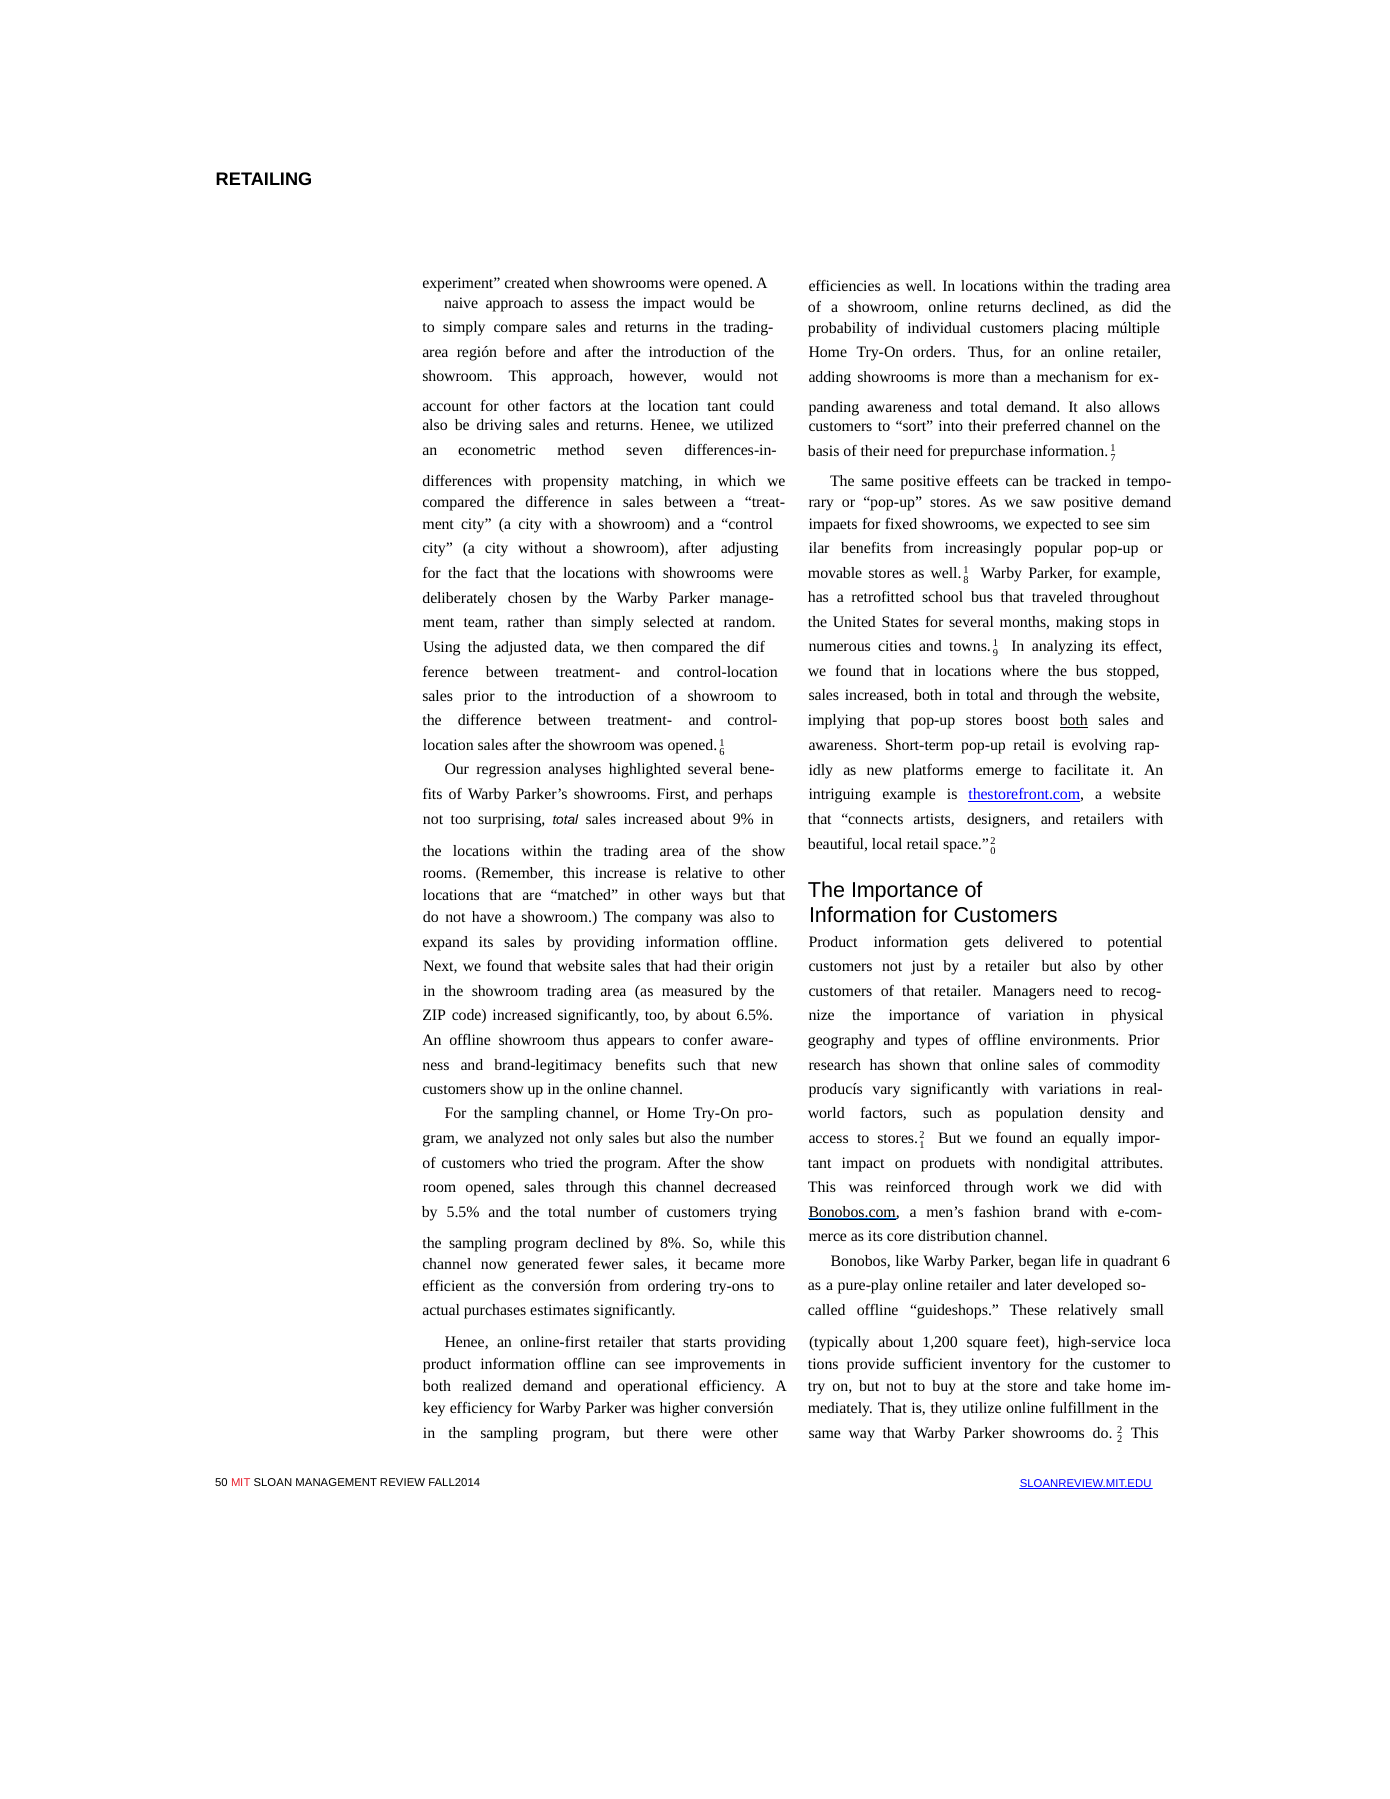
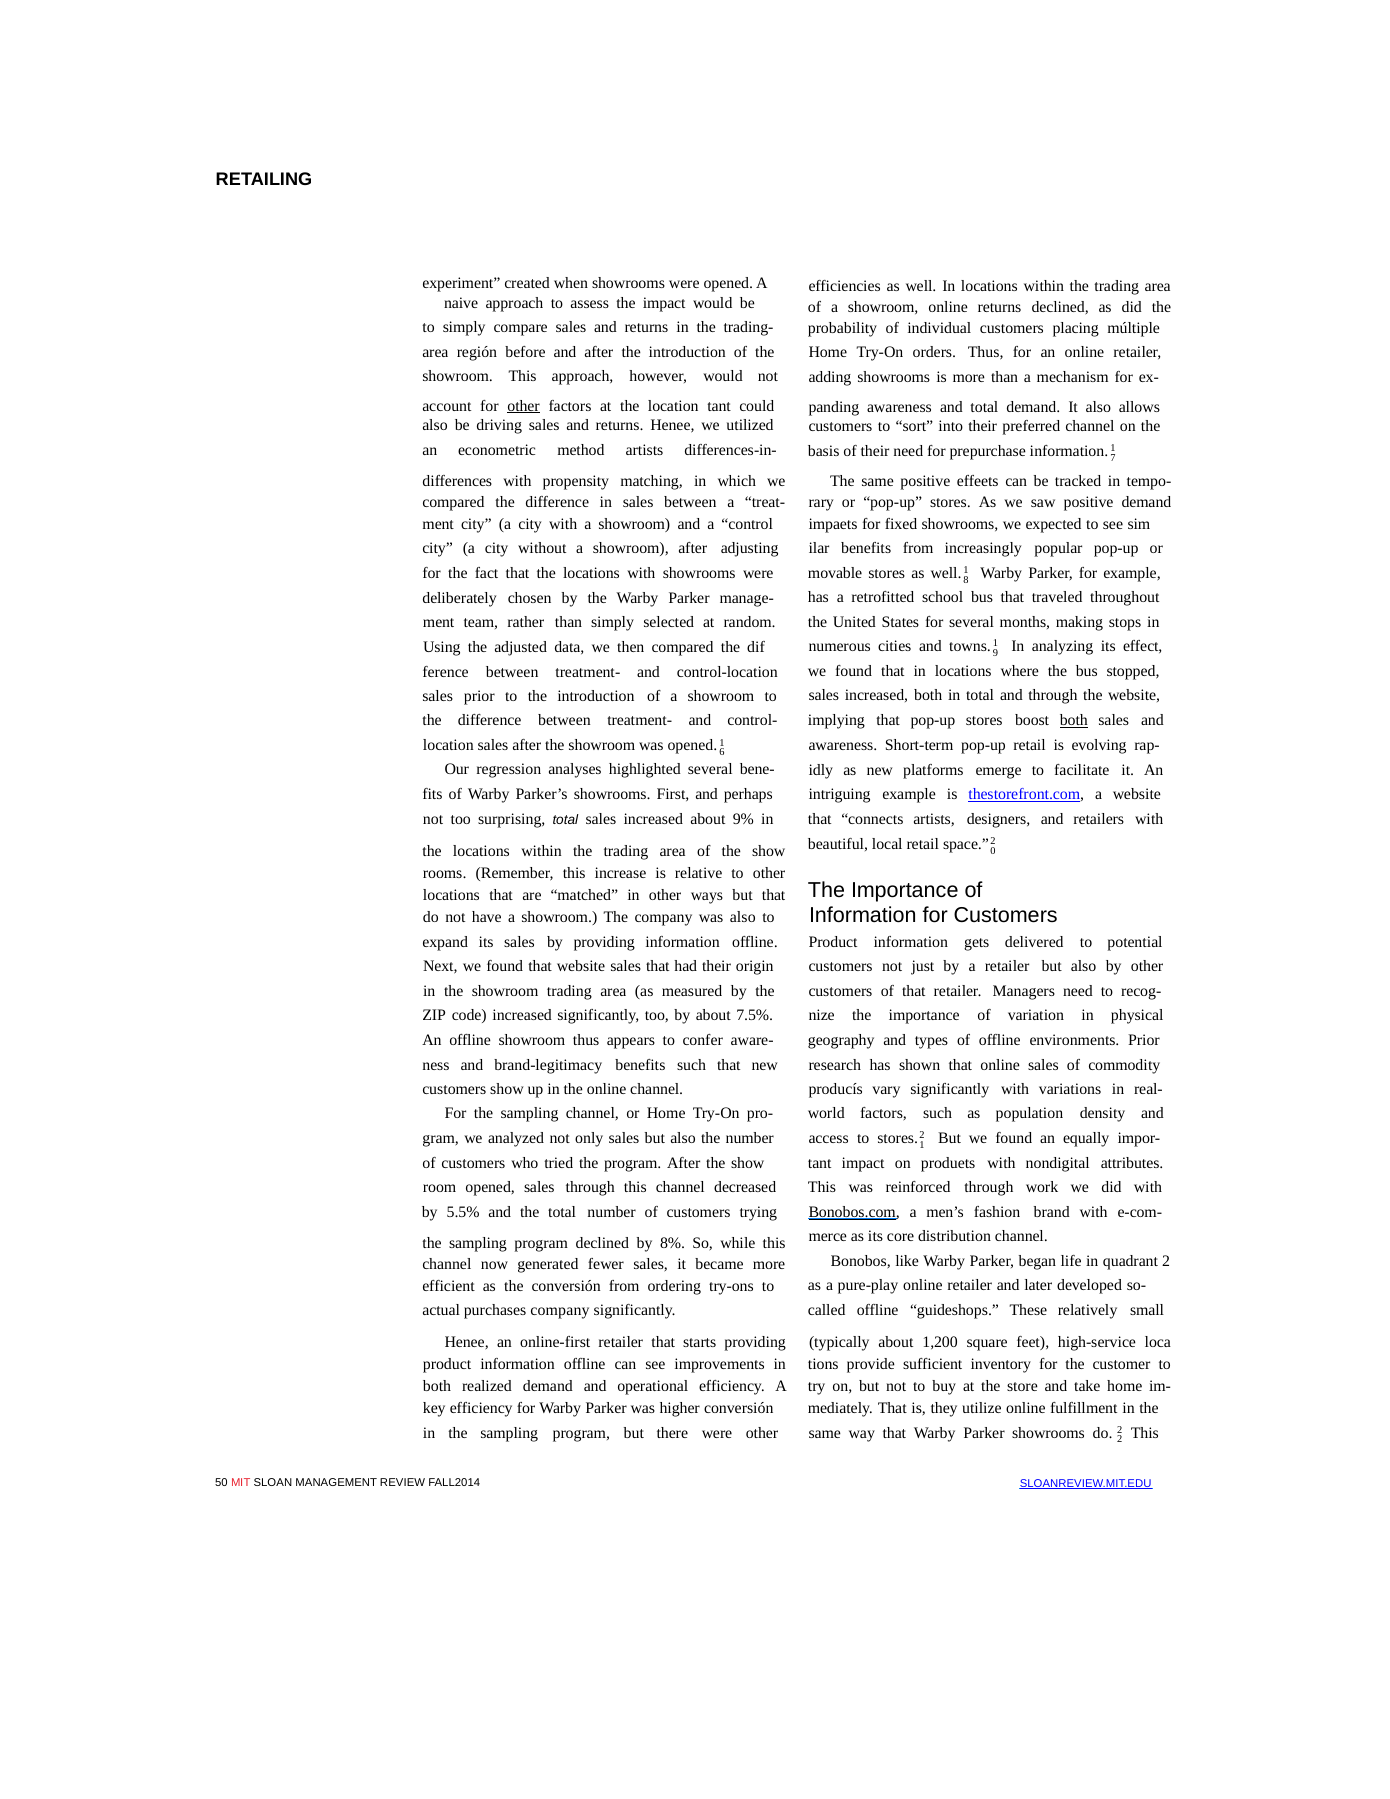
other underline: none -> present (524, 406)
method seven: seven -> artists (645, 450)
6.5%: 6.5% -> 7.5% (755, 1015)
quadrant 6: 6 -> 2 (1166, 1261)
purchases estimates: estimates -> company (560, 1310)
